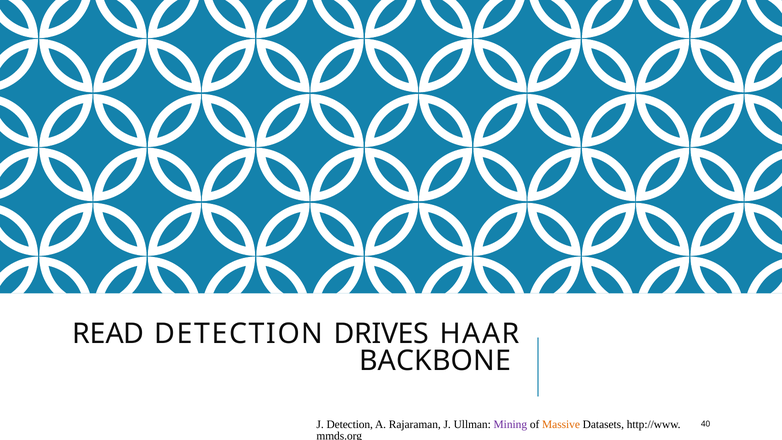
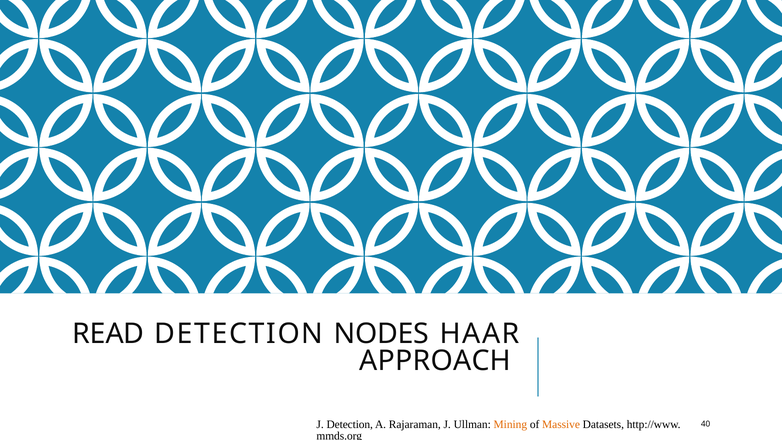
DRIVES: DRIVES -> NODES (381, 334)
BACKBONE: BACKBONE -> APPROACH (435, 361)
Mining colour: purple -> orange (510, 425)
